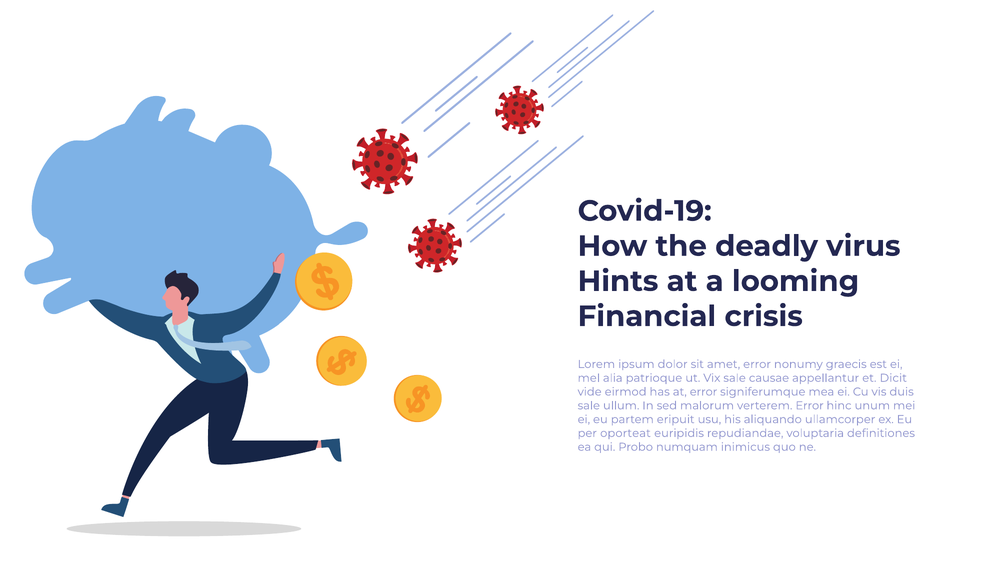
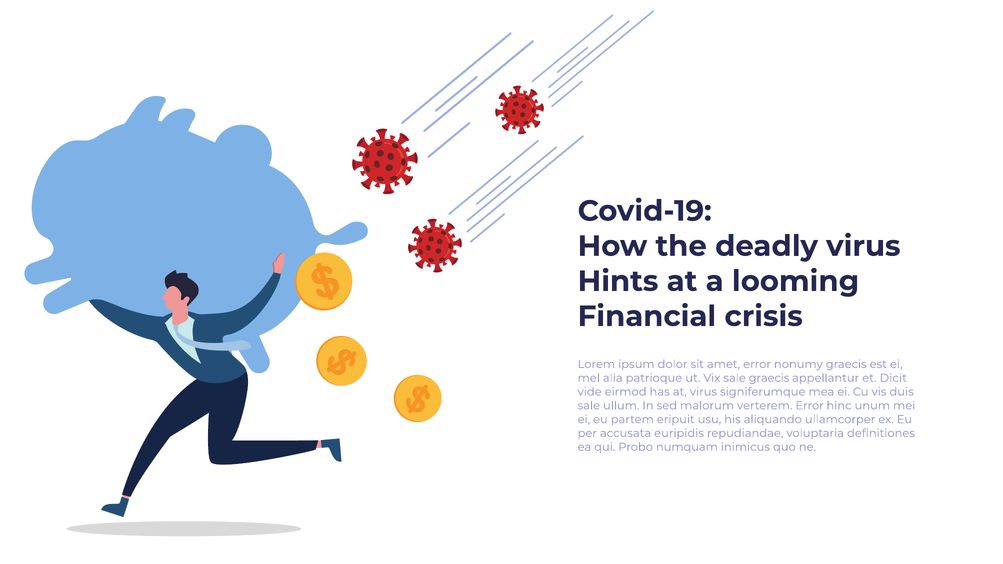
sale causae: causae -> graecis (769, 378)
at error: error -> virus (703, 392)
oporteat: oporteat -> accusata (626, 433)
